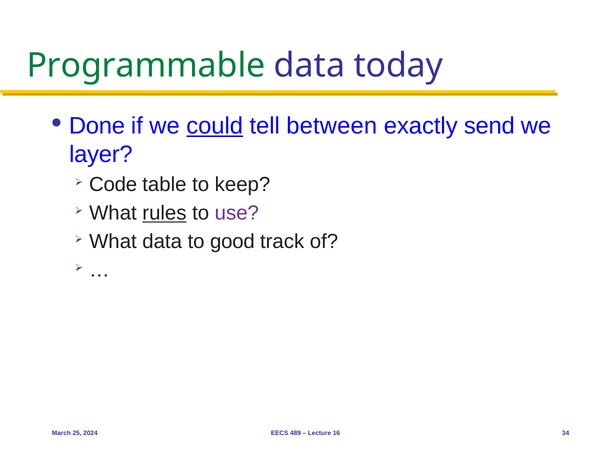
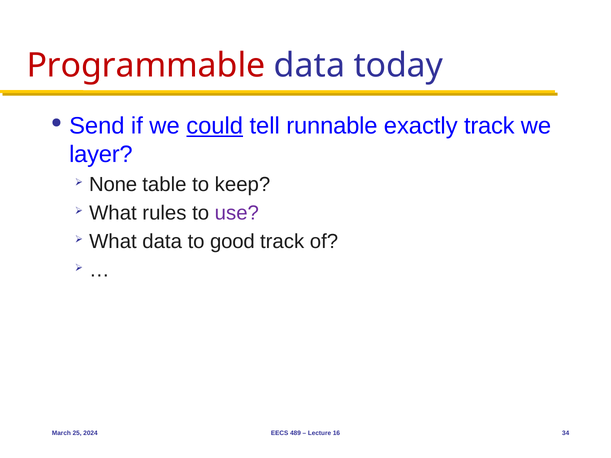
Programmable colour: green -> red (146, 65)
Done: Done -> Send (97, 126)
between: between -> runnable (332, 126)
exactly send: send -> track (489, 126)
Code: Code -> None (113, 185)
rules underline: present -> none (164, 213)
